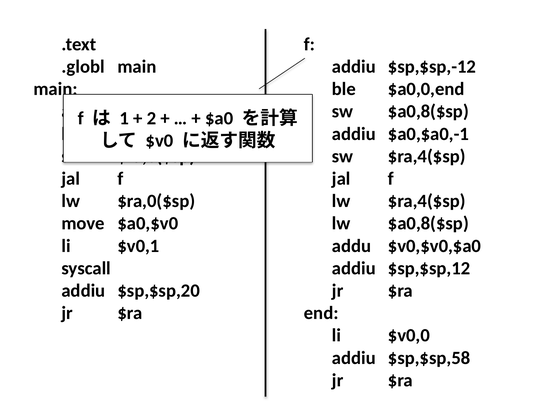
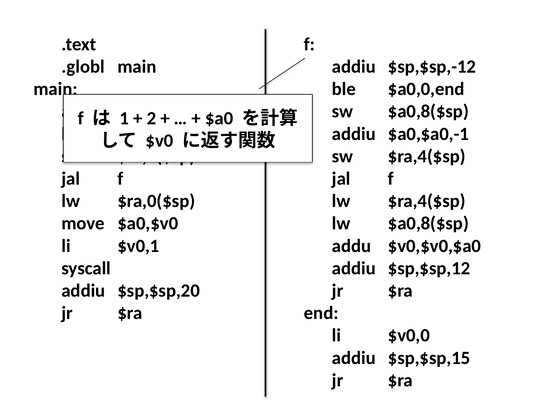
$sp,$sp,58: $sp,$sp,58 -> $sp,$sp,15 (429, 358)
